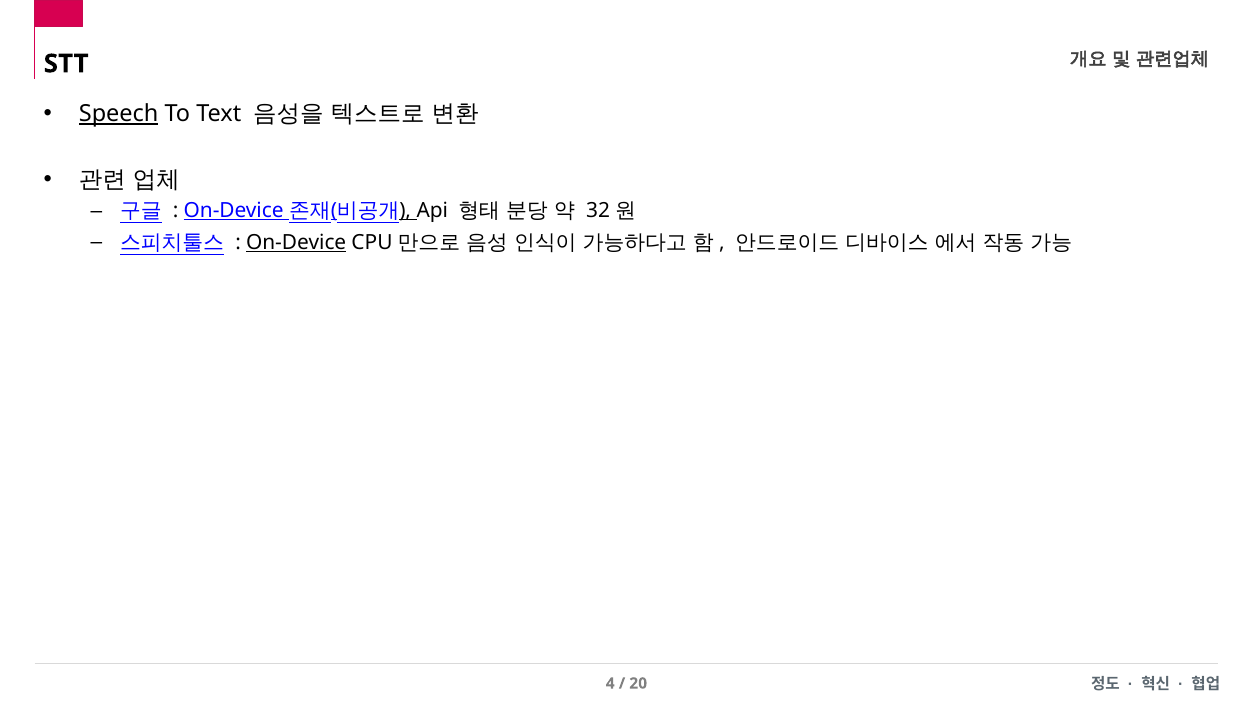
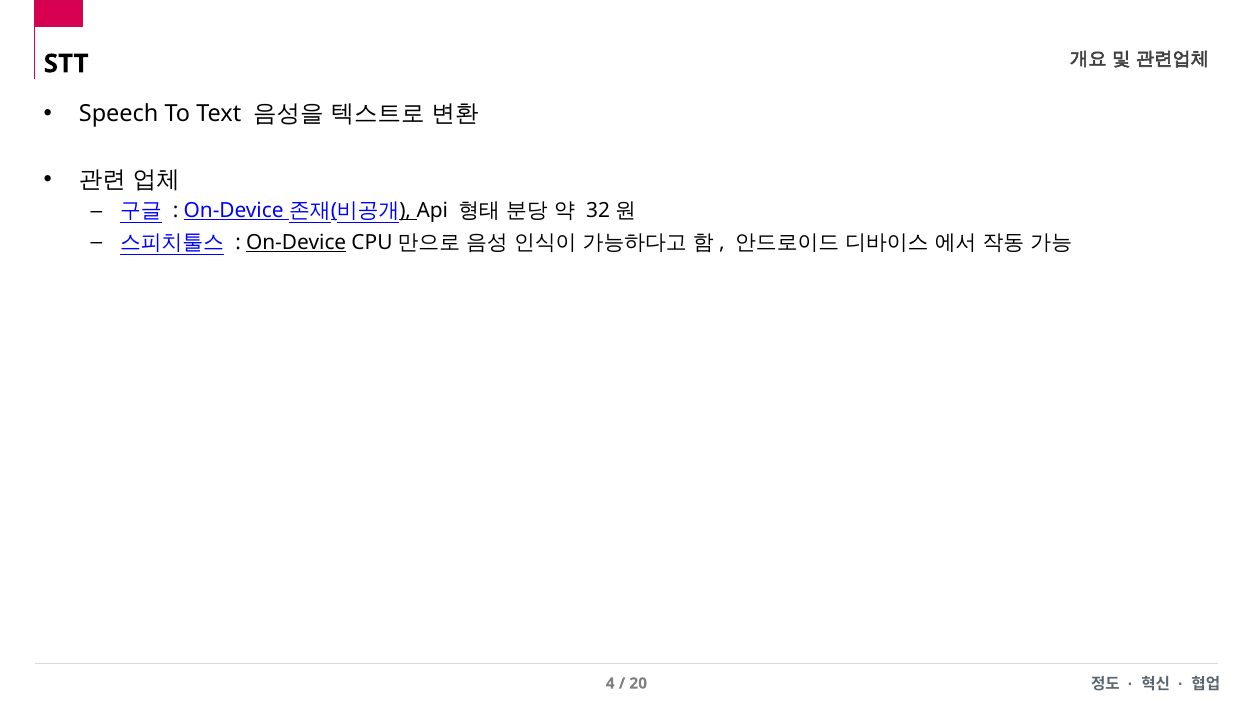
Speech underline: present -> none (119, 114)
